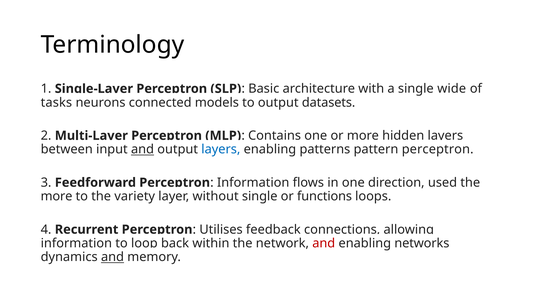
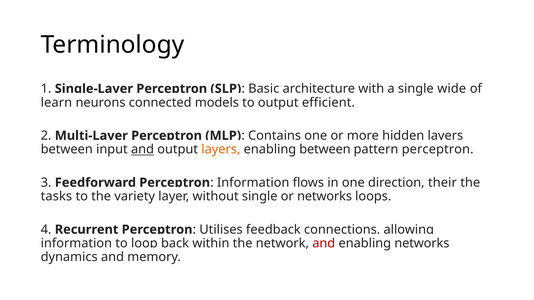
tasks: tasks -> learn (56, 103)
datasets: datasets -> efficient (328, 103)
layers colour: blue -> orange (221, 150)
enabling patterns: patterns -> between (325, 150)
used: used -> their (442, 183)
more: more -> tasks (56, 197)
or functions: functions -> networks (325, 197)
and underline: present -> none (112, 257)
